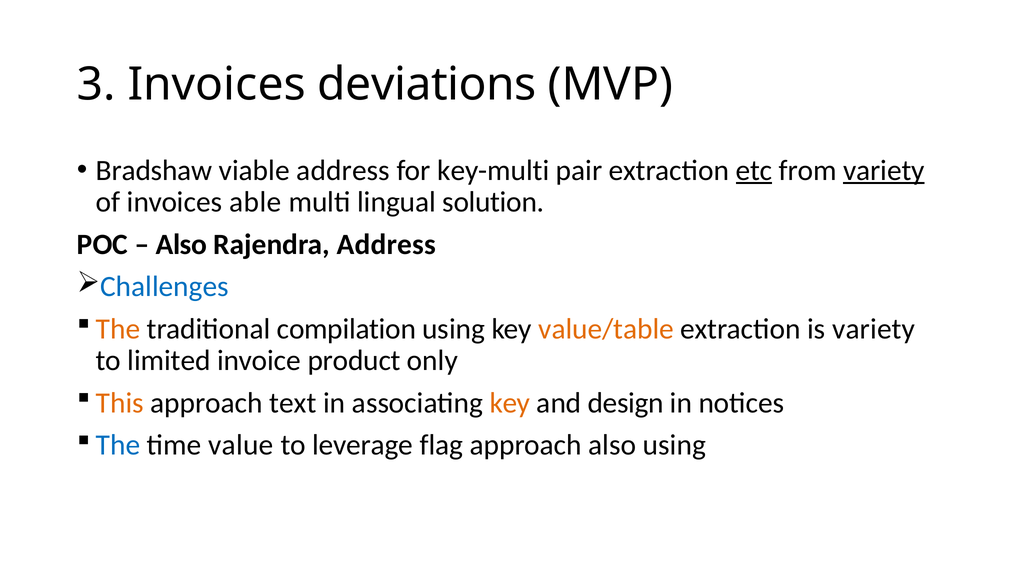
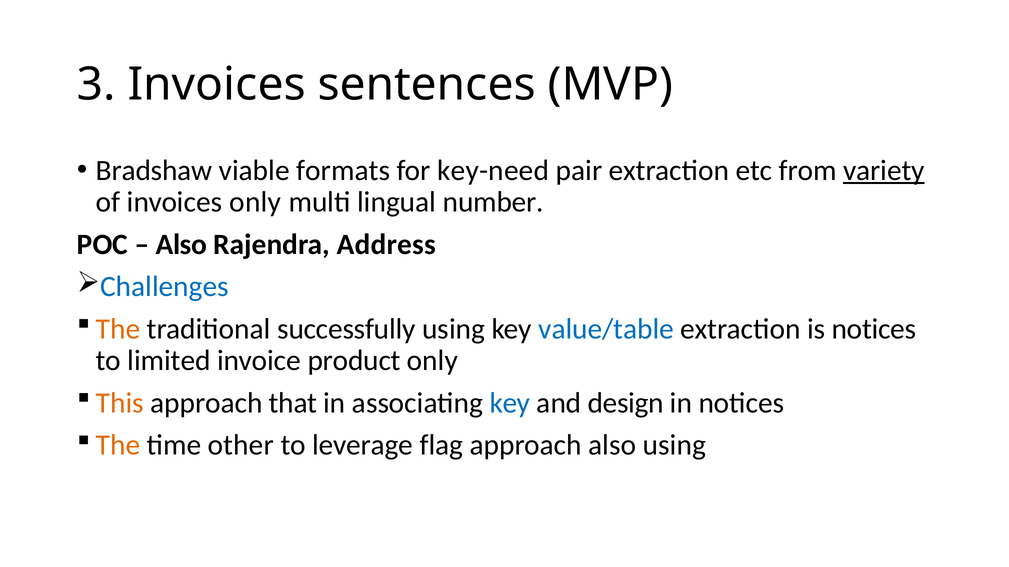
deviations: deviations -> sentences (427, 85)
viable address: address -> formats (343, 171)
key-multi: key-multi -> key-need (493, 171)
etc underline: present -> none (754, 171)
invoices able: able -> only (255, 202)
solution: solution -> number (493, 202)
compilation: compilation -> successfully (346, 329)
value/table colour: orange -> blue (606, 329)
is variety: variety -> notices (874, 329)
text: text -> that (293, 403)
key colour: orange -> blue (510, 403)
The colour: blue -> orange (118, 446)
value: value -> other (241, 446)
